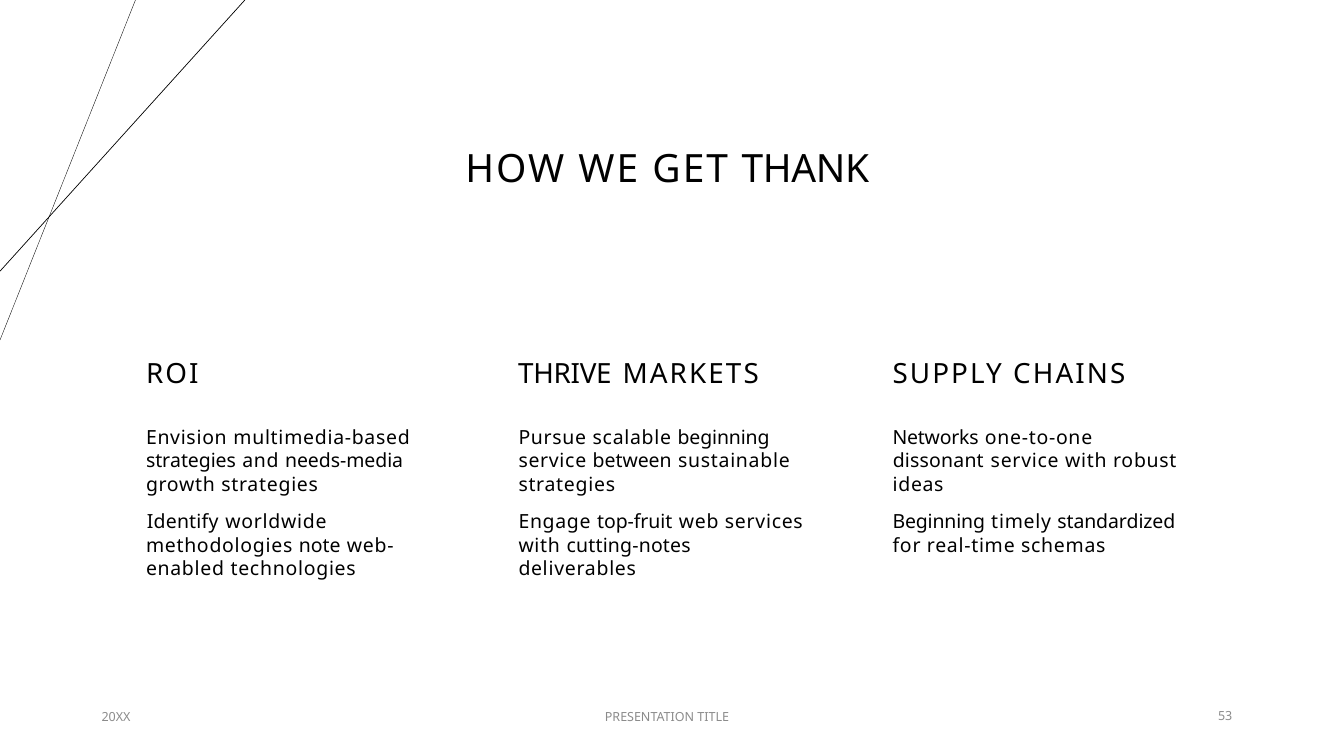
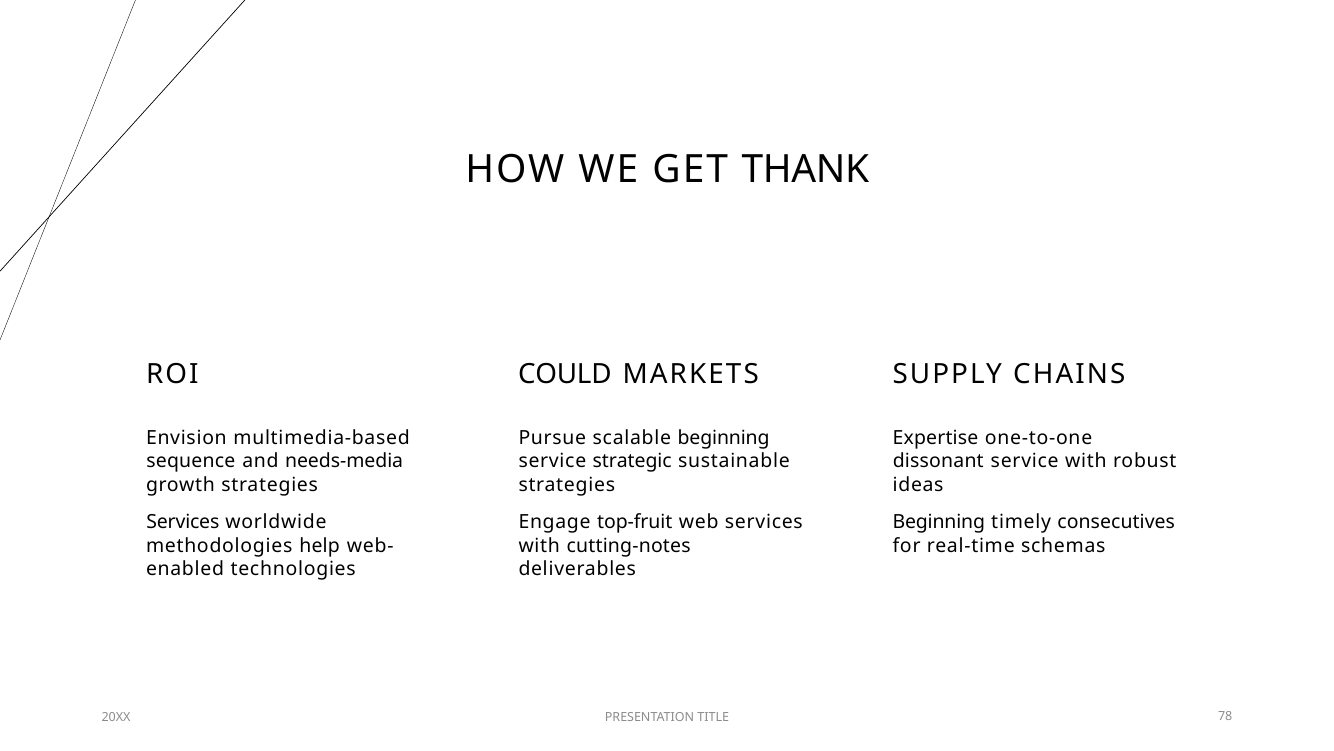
THRIVE: THRIVE -> COULD (565, 374)
Networks: Networks -> Expertise (935, 438)
strategies: strategies -> sequence (191, 461)
between: between -> strategic (632, 461)
Identify: Identify -> Services (183, 522)
standardized: standardized -> consecutives (1116, 522)
note: note -> help (320, 545)
53: 53 -> 78 (1225, 715)
